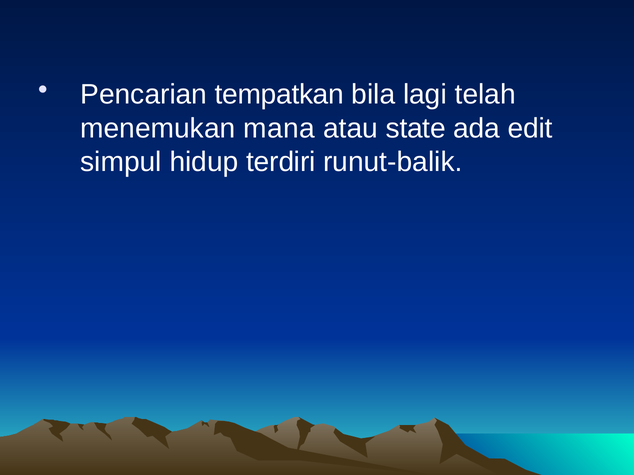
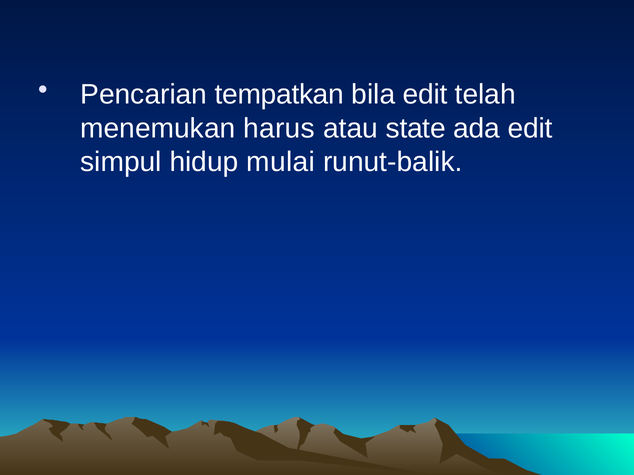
bila lagi: lagi -> edit (425, 95)
mana: mana -> harus (279, 128)
terdiri: terdiri -> mulai (281, 162)
